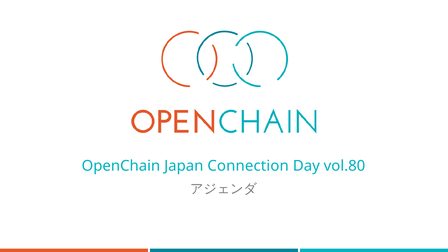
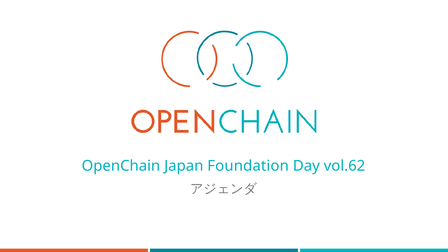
Connection: Connection -> Foundation (248, 166)
vol.80: vol.80 -> vol.62 (345, 166)
